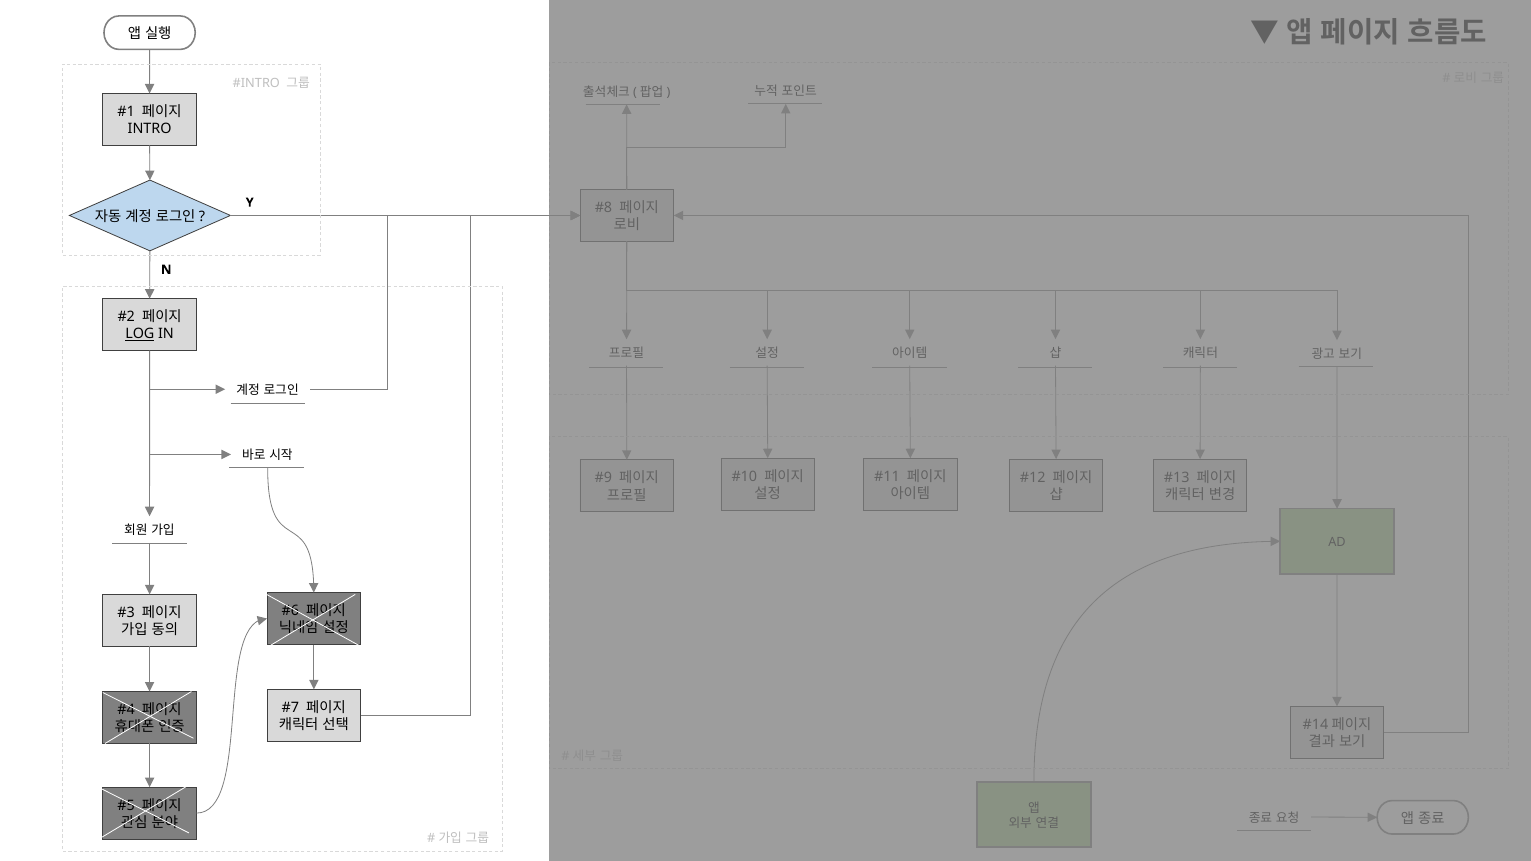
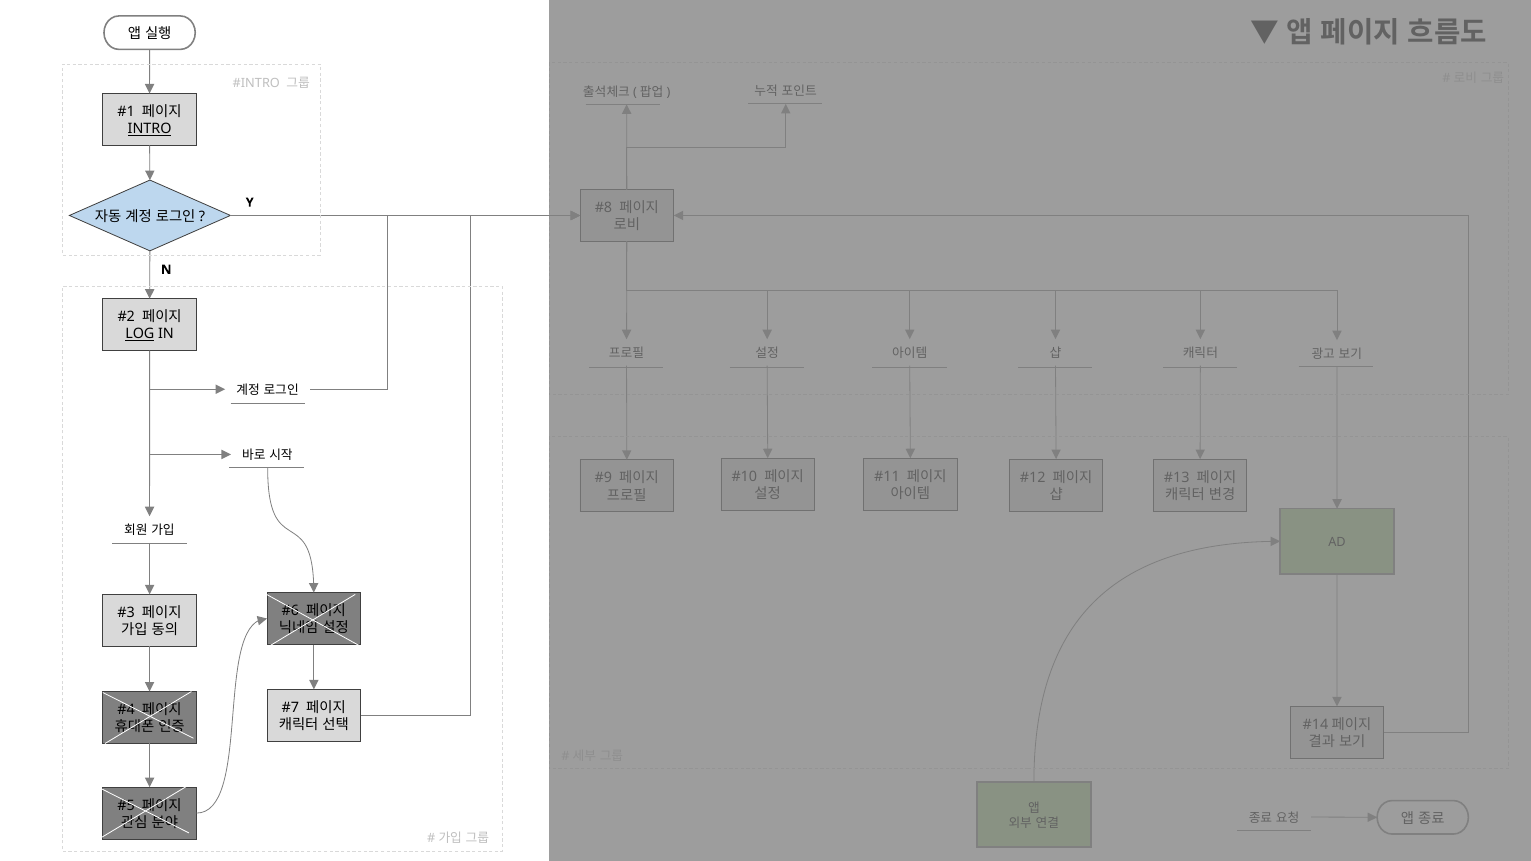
INTRO underline: none -> present (150, 129)
